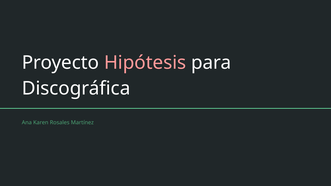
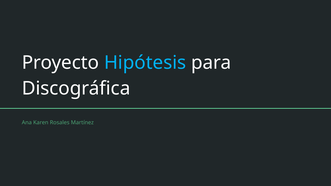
Hipótesis colour: pink -> light blue (145, 63)
